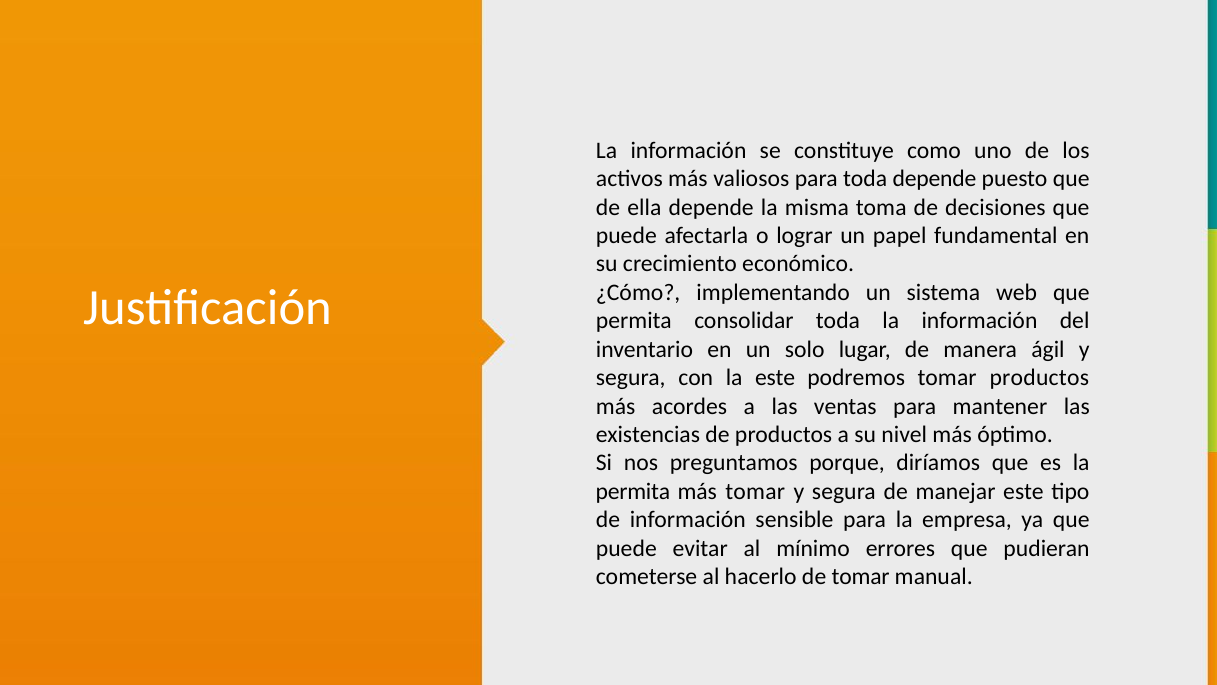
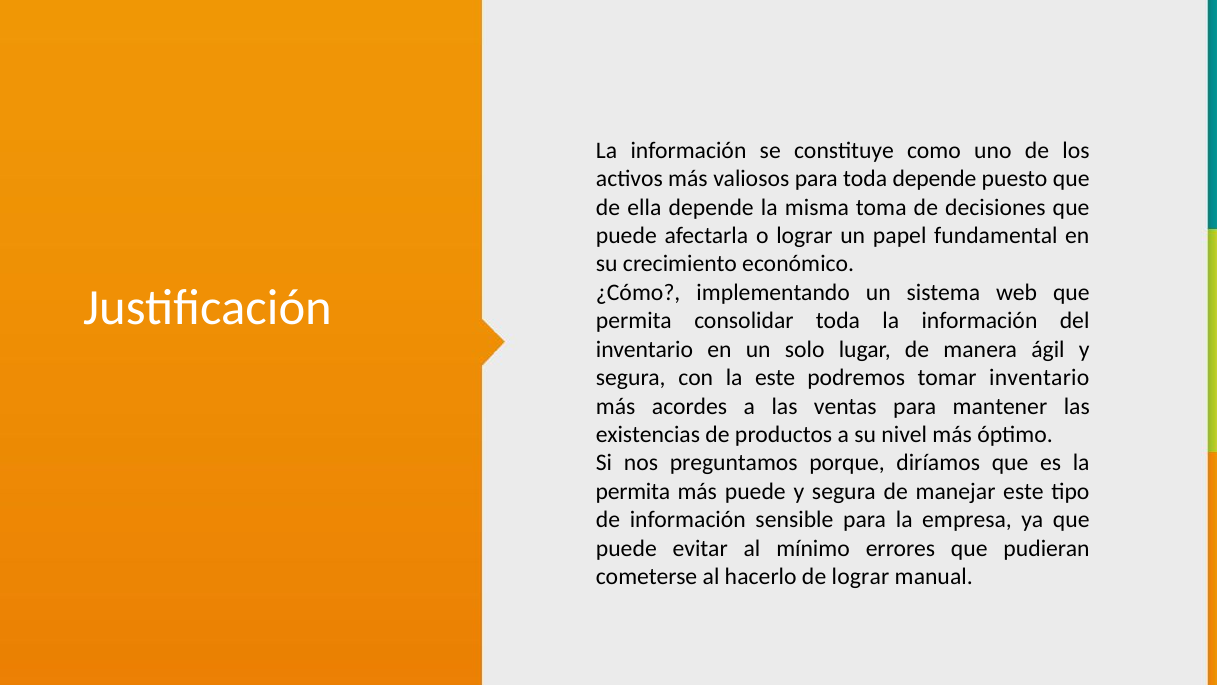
tomar productos: productos -> inventario (1039, 378)
más tomar: tomar -> puede (755, 491)
de tomar: tomar -> lograr (860, 577)
